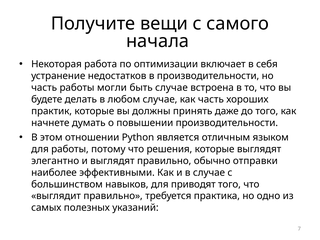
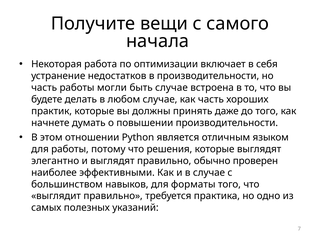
отправки: отправки -> проверен (255, 161)
приводят: приводят -> форматы (193, 184)
